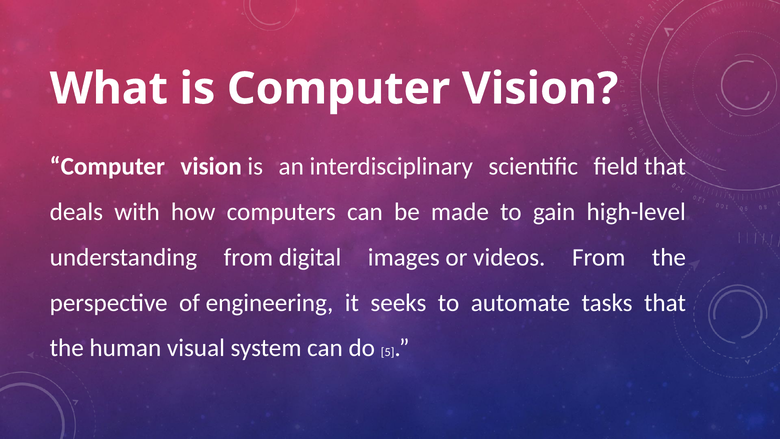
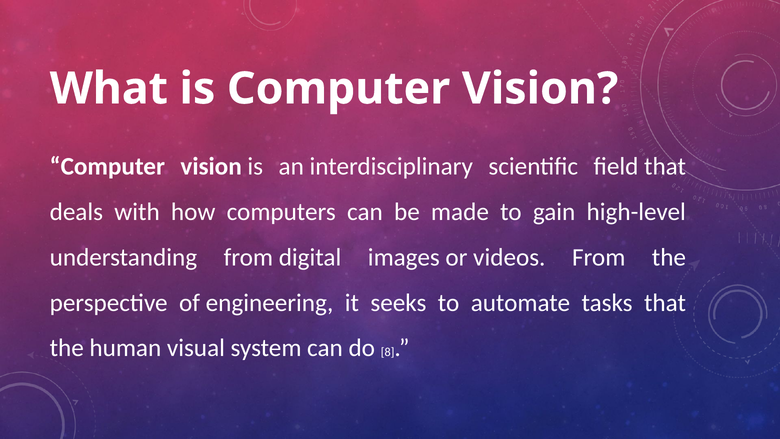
5: 5 -> 8 (388, 352)
